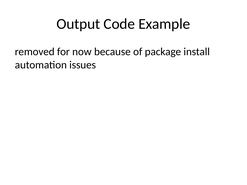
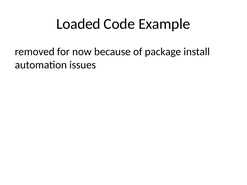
Output: Output -> Loaded (78, 24)
